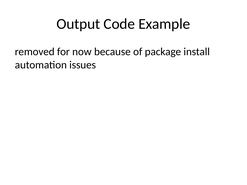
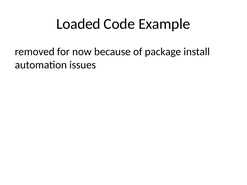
Output: Output -> Loaded (78, 24)
